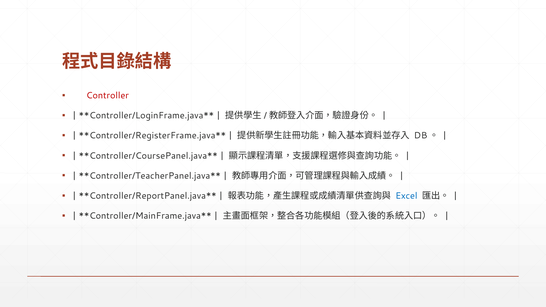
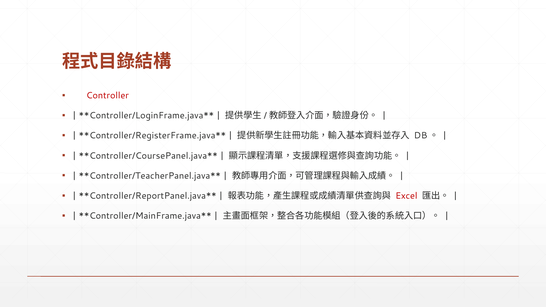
Excel colour: blue -> red (406, 196)
